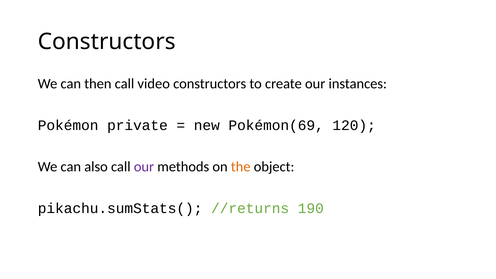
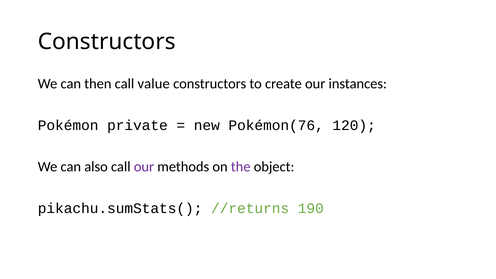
video: video -> value (154, 84)
Pokémon(69: Pokémon(69 -> Pokémon(76 (276, 125)
the colour: orange -> purple (241, 167)
